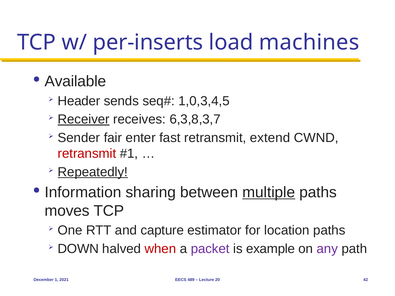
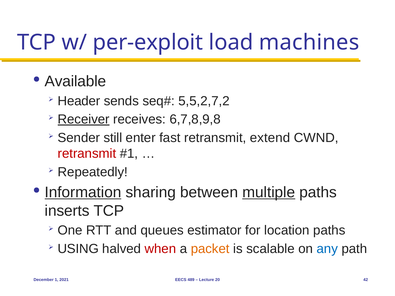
per-inserts: per-inserts -> per-exploit (148, 42)
1,0,3,4,5: 1,0,3,4,5 -> 5,5,2,7,2 (204, 101)
6,3,8,3,7: 6,3,8,3,7 -> 6,7,8,9,8 (195, 119)
fair: fair -> still (113, 138)
Repeatedly underline: present -> none (93, 172)
Information underline: none -> present (83, 192)
moves: moves -> inserts (67, 211)
capture: capture -> queues (162, 230)
DOWN: DOWN -> USING (78, 249)
packet colour: purple -> orange (210, 249)
example: example -> scalable (271, 249)
any colour: purple -> blue (327, 249)
